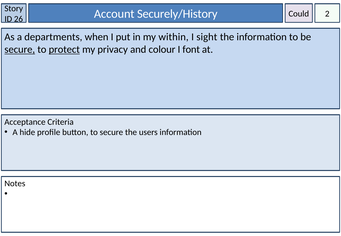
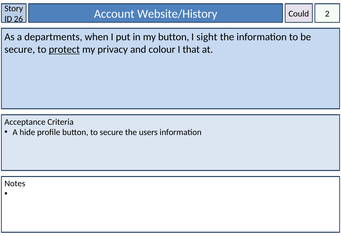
Securely/History: Securely/History -> Website/History (177, 14)
my within: within -> button (174, 37)
secure underline: present -> none (20, 49)
font: font -> that (191, 49)
